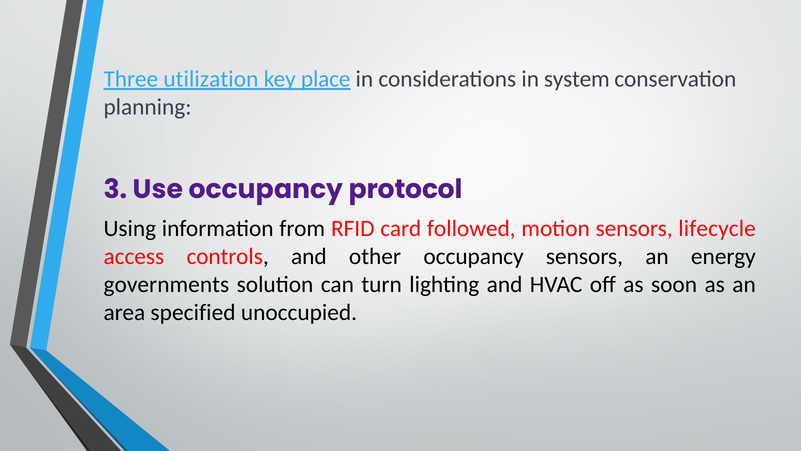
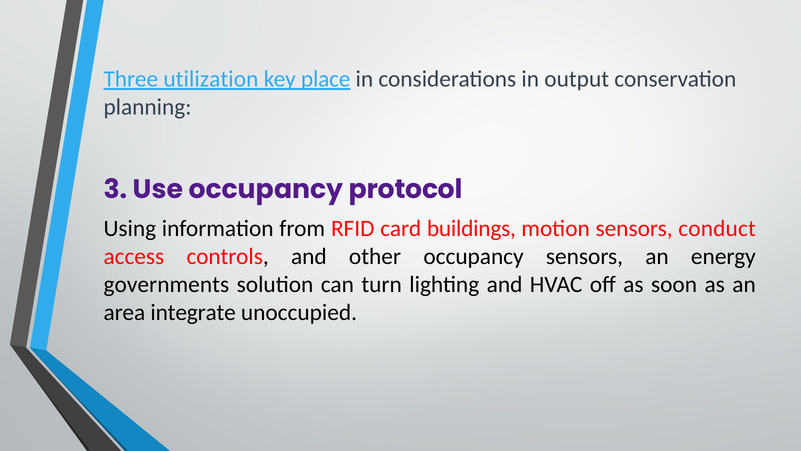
system: system -> output (577, 79)
followed: followed -> buildings (471, 228)
lifecycle: lifecycle -> conduct (717, 228)
specified: specified -> integrate (193, 312)
